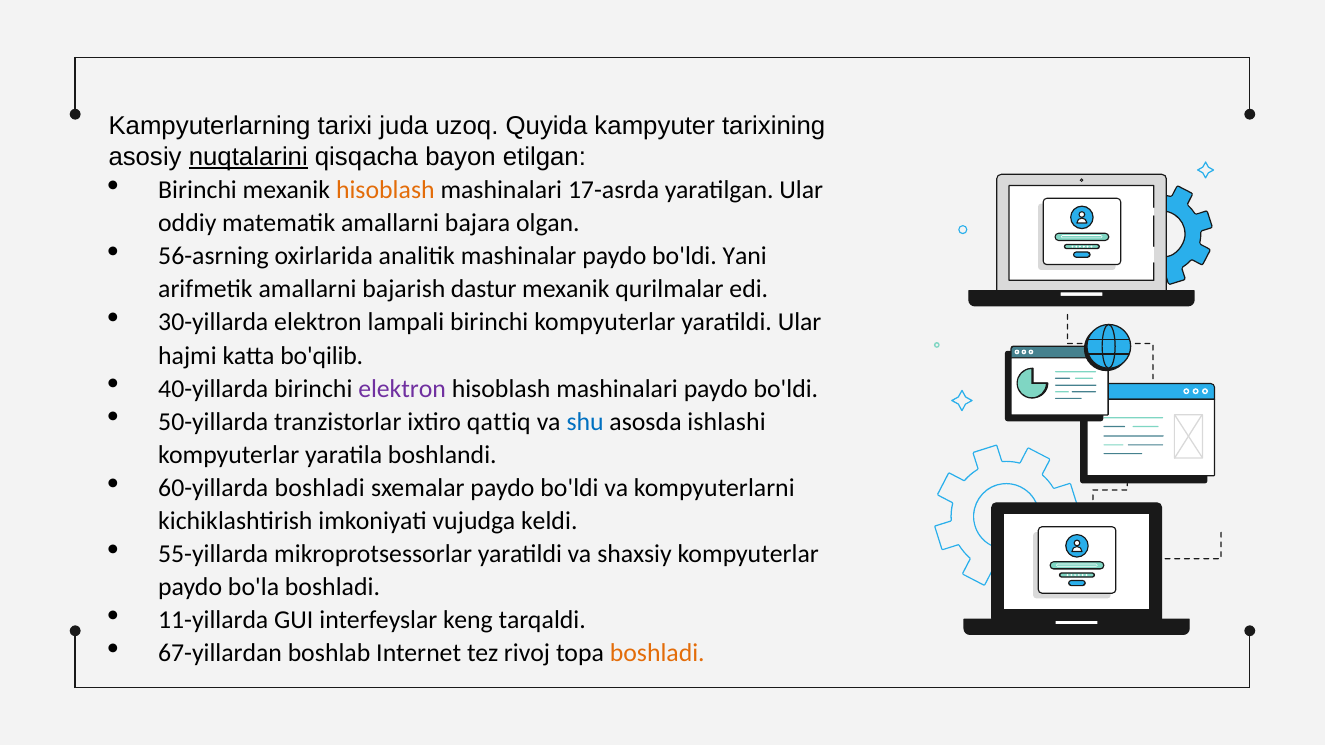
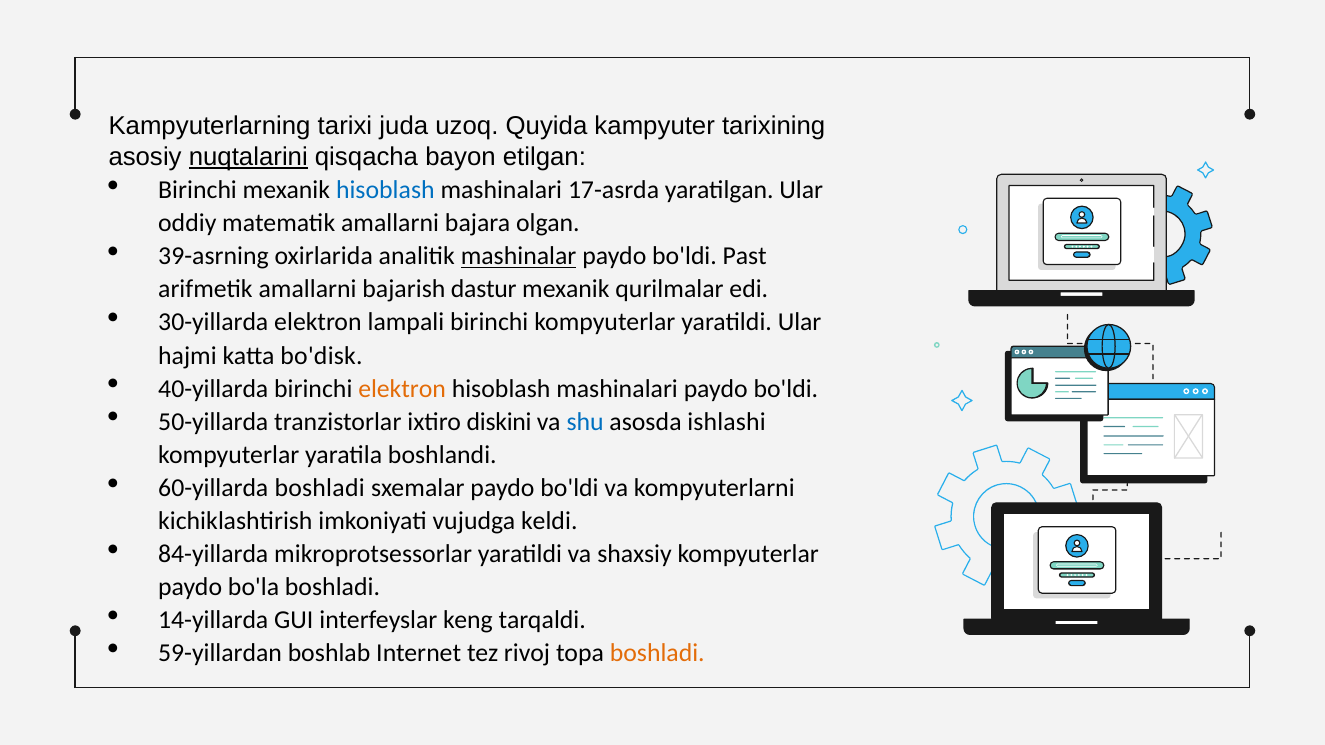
hisoblash colour: orange -> blue (385, 190)
56-asrning: 56-asrning -> 39-asrning (213, 256)
mashinalar underline: none -> present (519, 256)
Yani: Yani -> Past (745, 256)
bo'qilib: bo'qilib -> bo'disk (322, 356)
elektron colour: purple -> orange (402, 389)
qattiq: qattiq -> diskini (499, 422)
55-yillarda: 55-yillarda -> 84-yillarda (213, 554)
11-yillarda: 11-yillarda -> 14-yillarda (213, 620)
67-yillardan: 67-yillardan -> 59-yillardan (220, 653)
